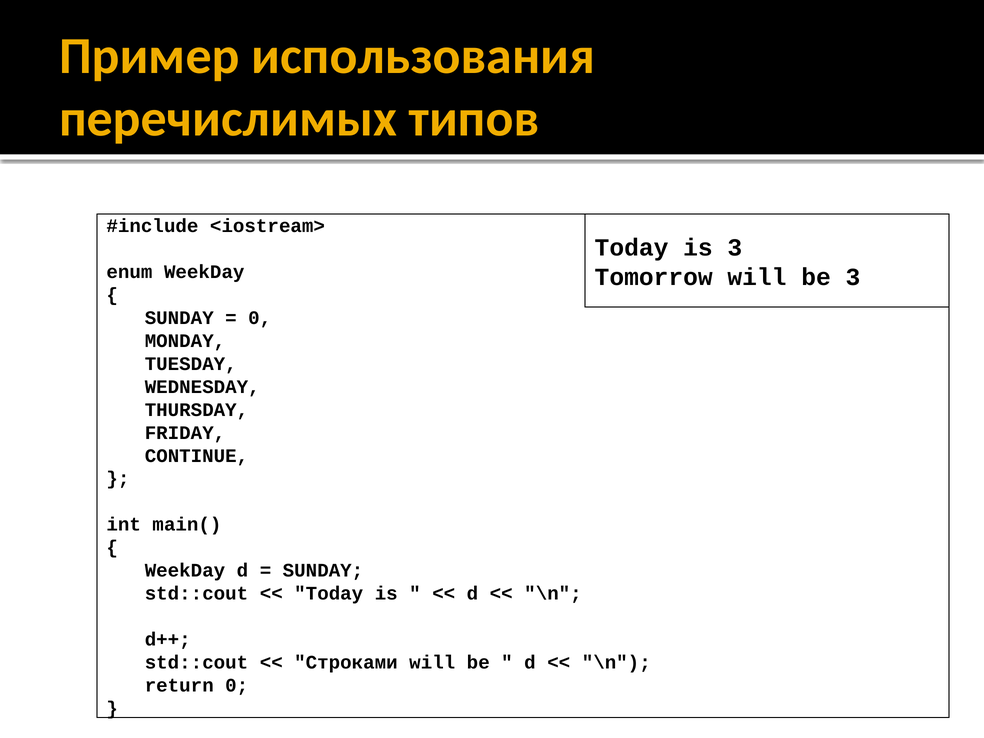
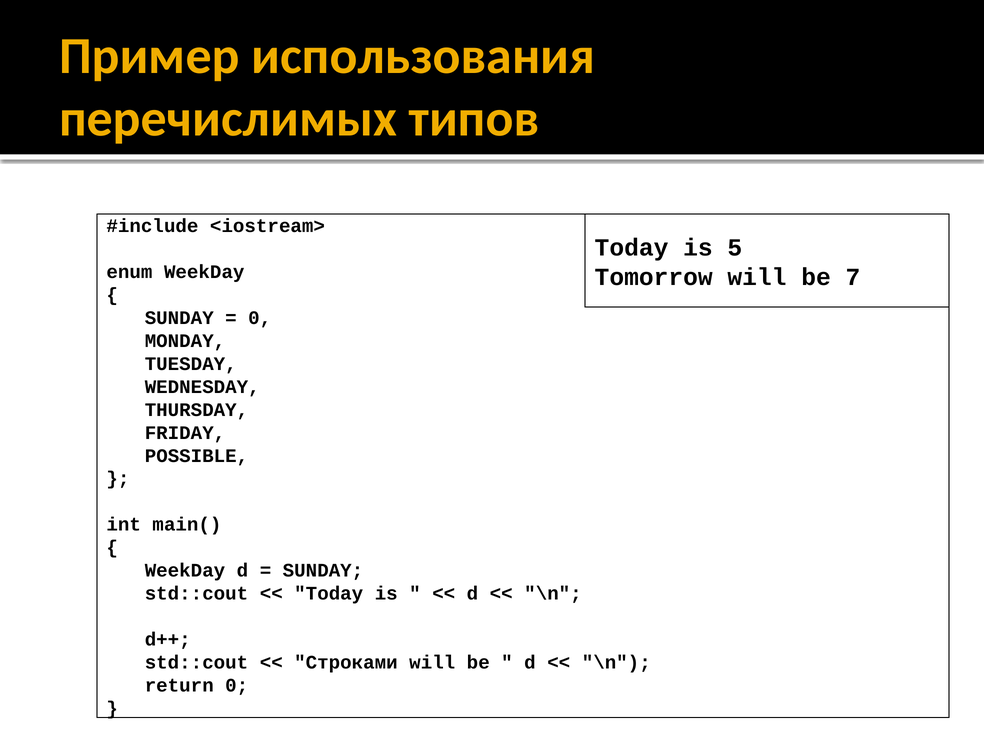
is 3: 3 -> 5 (735, 247)
be 3: 3 -> 7 (853, 277)
CONTINUE: CONTINUE -> POSSIBLE (196, 456)
